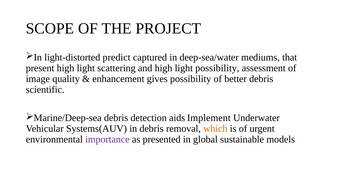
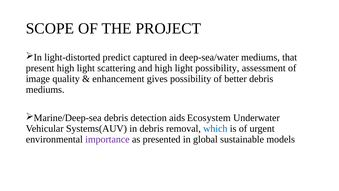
scientific: scientific -> mediums (45, 89)
Implement: Implement -> Ecosystem (209, 118)
which colour: orange -> blue (215, 128)
